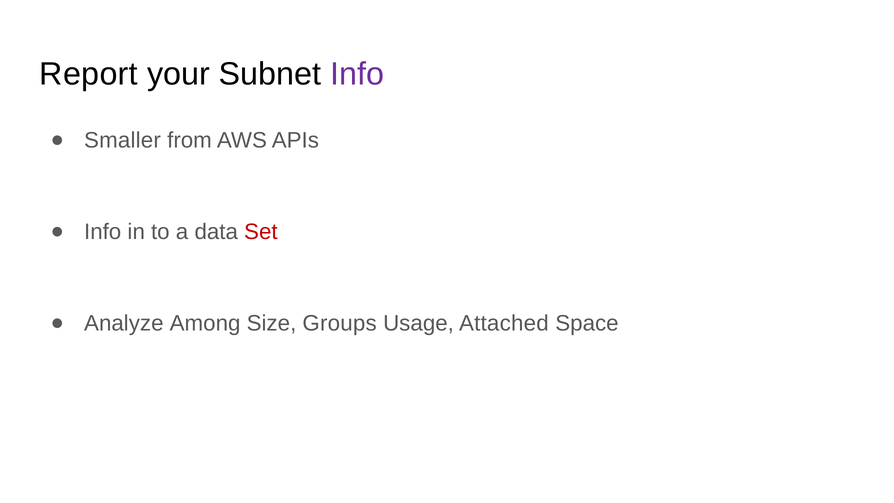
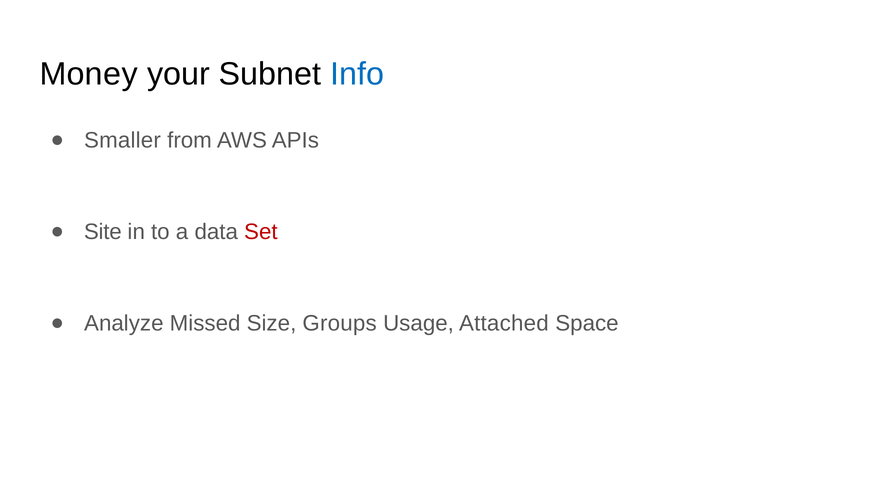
Report: Report -> Money (89, 74)
Info colour: purple -> blue (357, 74)
Info: Info -> Site (103, 232)
Among: Among -> Missed (205, 323)
